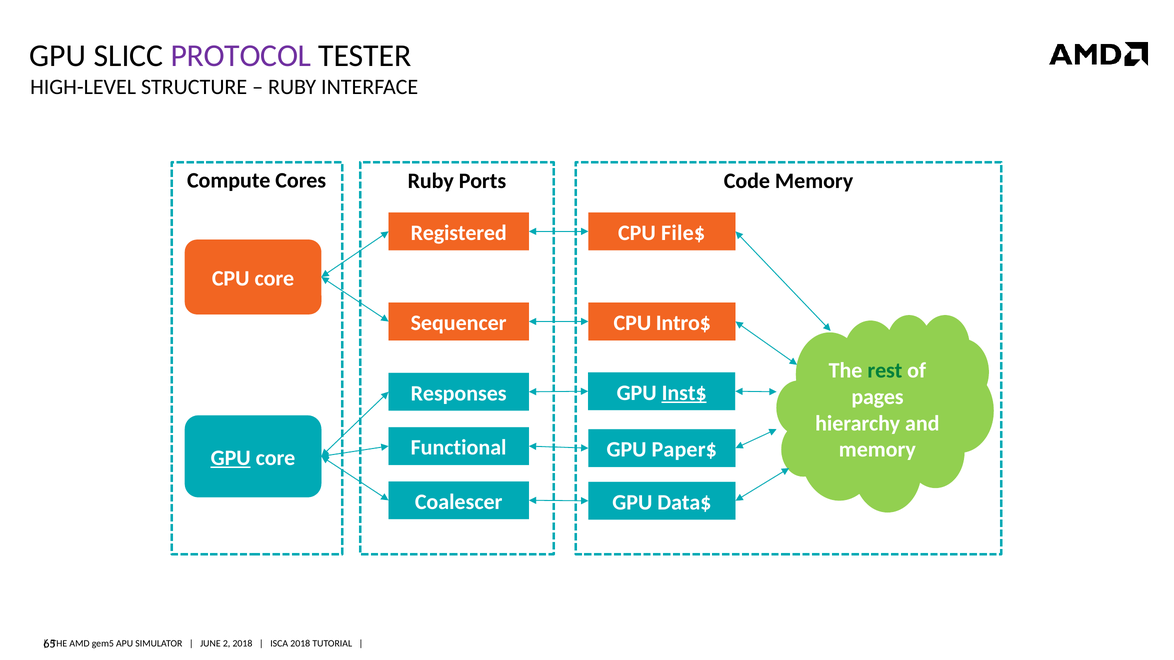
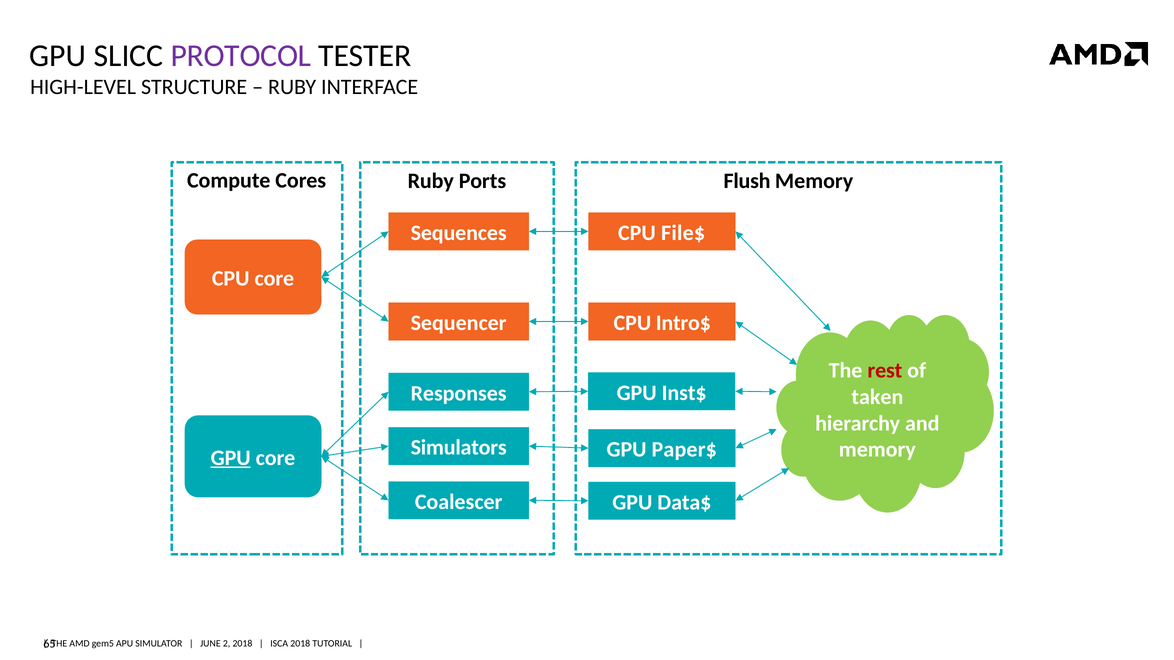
Code: Code -> Flush (747, 181)
Registered: Registered -> Sequences (459, 233)
rest colour: green -> red (885, 371)
Inst$ underline: present -> none (684, 393)
pages: pages -> taken (877, 397)
Functional: Functional -> Simulators (459, 448)
